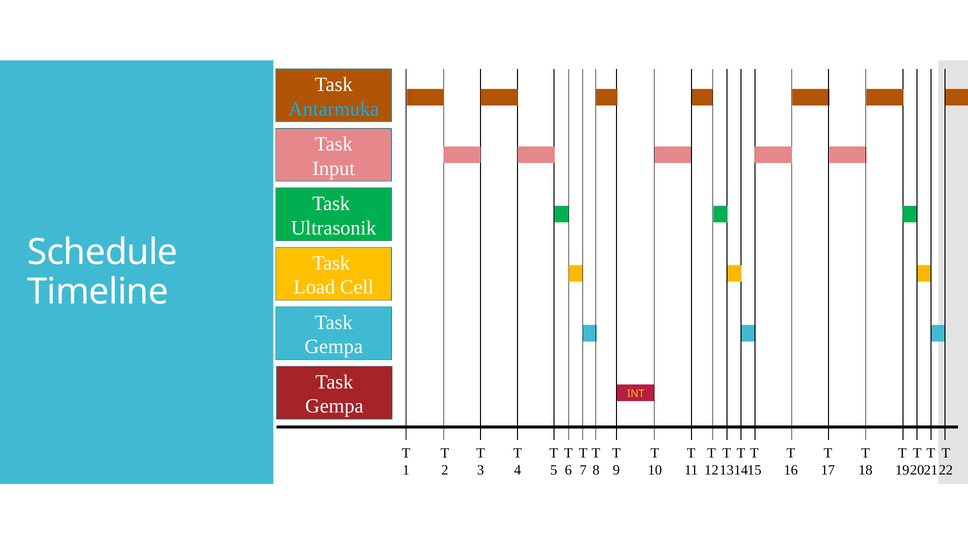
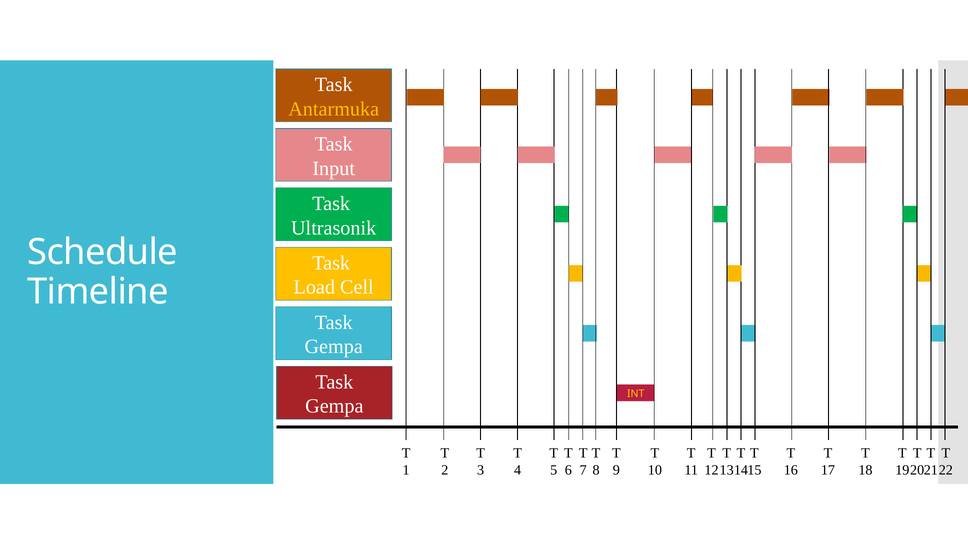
Antarmuka colour: light blue -> yellow (334, 109)
